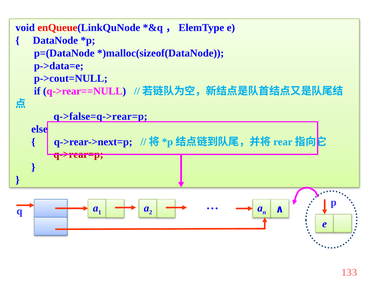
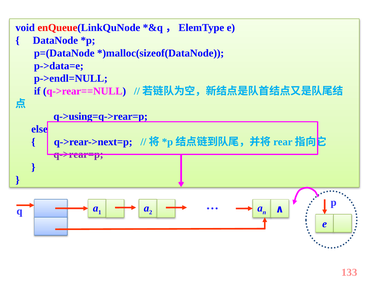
p->cout=NULL: p->cout=NULL -> p->endl=NULL (71, 78)
q->false=q->rear=p: q->false=q->rear=p -> q->using=q->rear=p (101, 116)
q->rear=p colour: red -> purple (78, 154)
